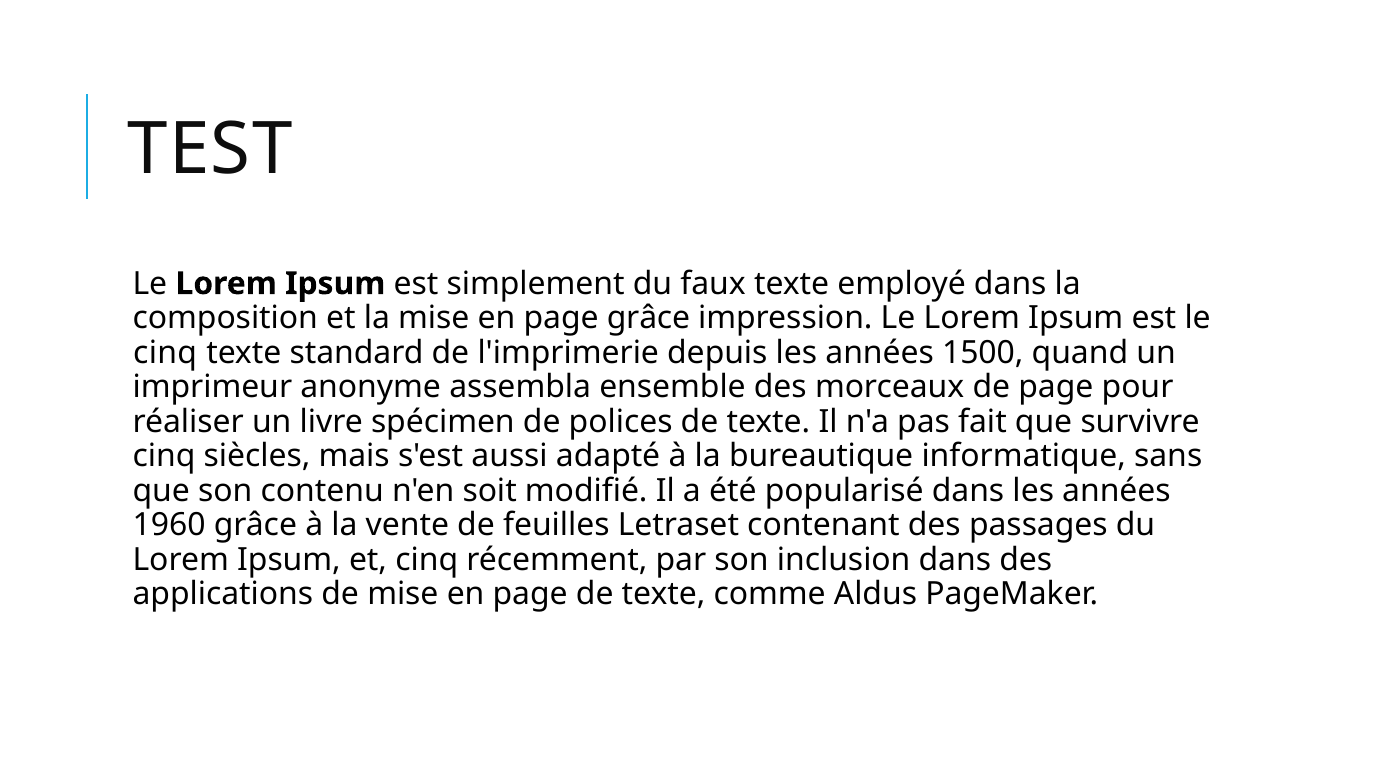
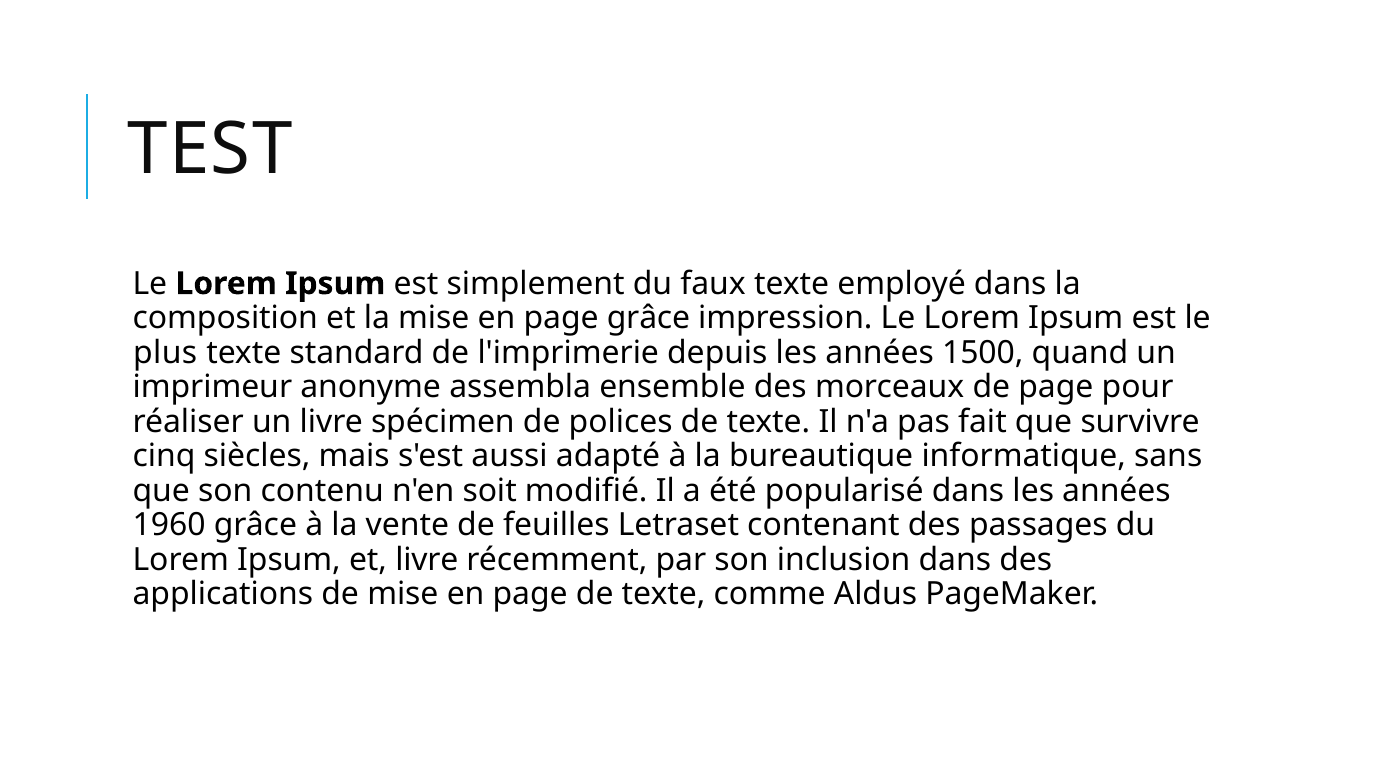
cinq: cinq -> plus (165, 352)
et cinq: cinq -> livre (427, 559)
